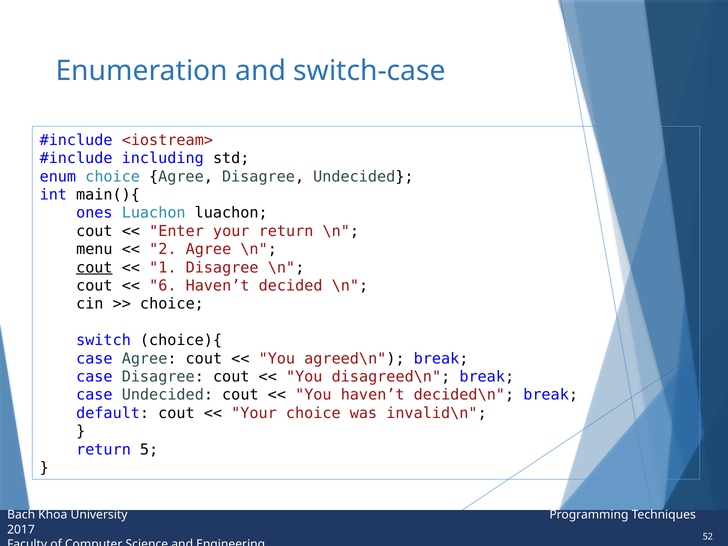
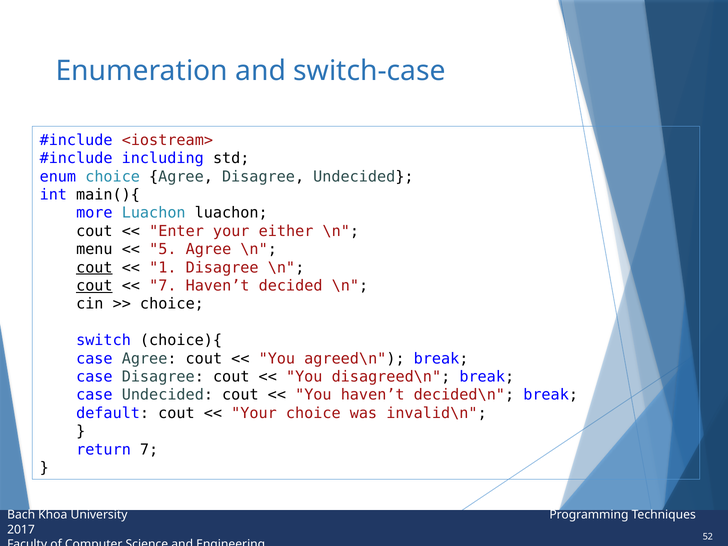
ones: ones -> more (94, 213)
your return: return -> either (286, 231)
2: 2 -> 5 (163, 249)
cout underline: none -> present (94, 286)
6: 6 -> 7 (163, 286)
return 5: 5 -> 7 (149, 450)
